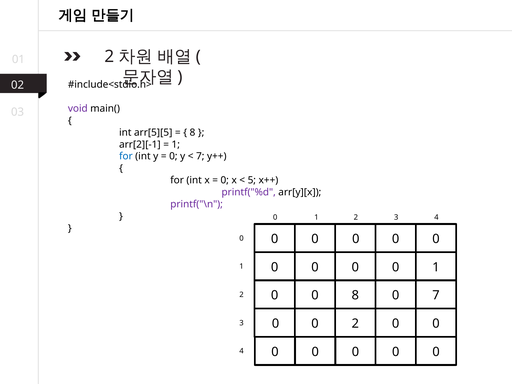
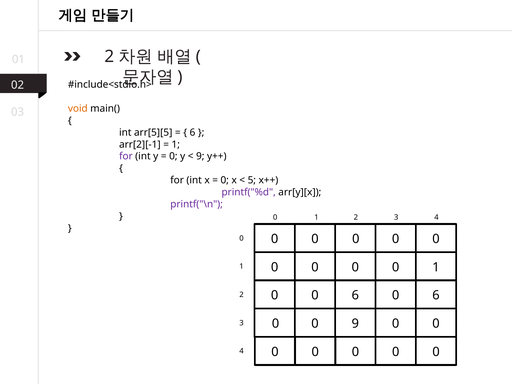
void colour: purple -> orange (78, 109)
8: 8 -> 6 (192, 132)
for colour: blue -> purple (126, 156)
7: 7 -> 9 (200, 156)
0 0 8: 8 -> 6 (355, 295)
7: 7 -> 6 (436, 295)
0 2: 2 -> 9 (355, 324)
